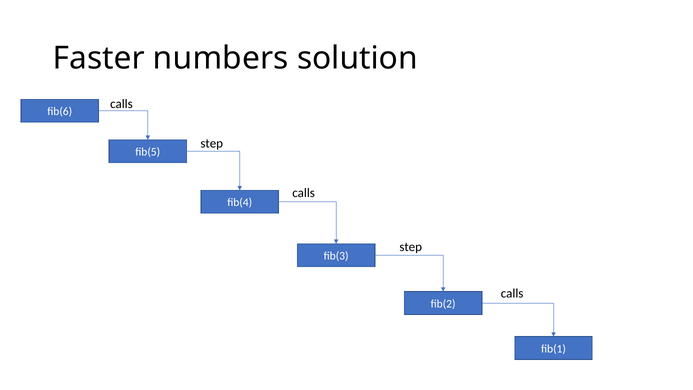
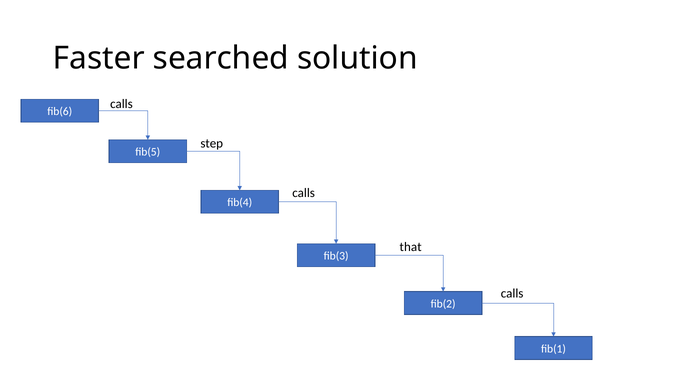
numbers: numbers -> searched (221, 58)
step: step -> that (411, 247)
